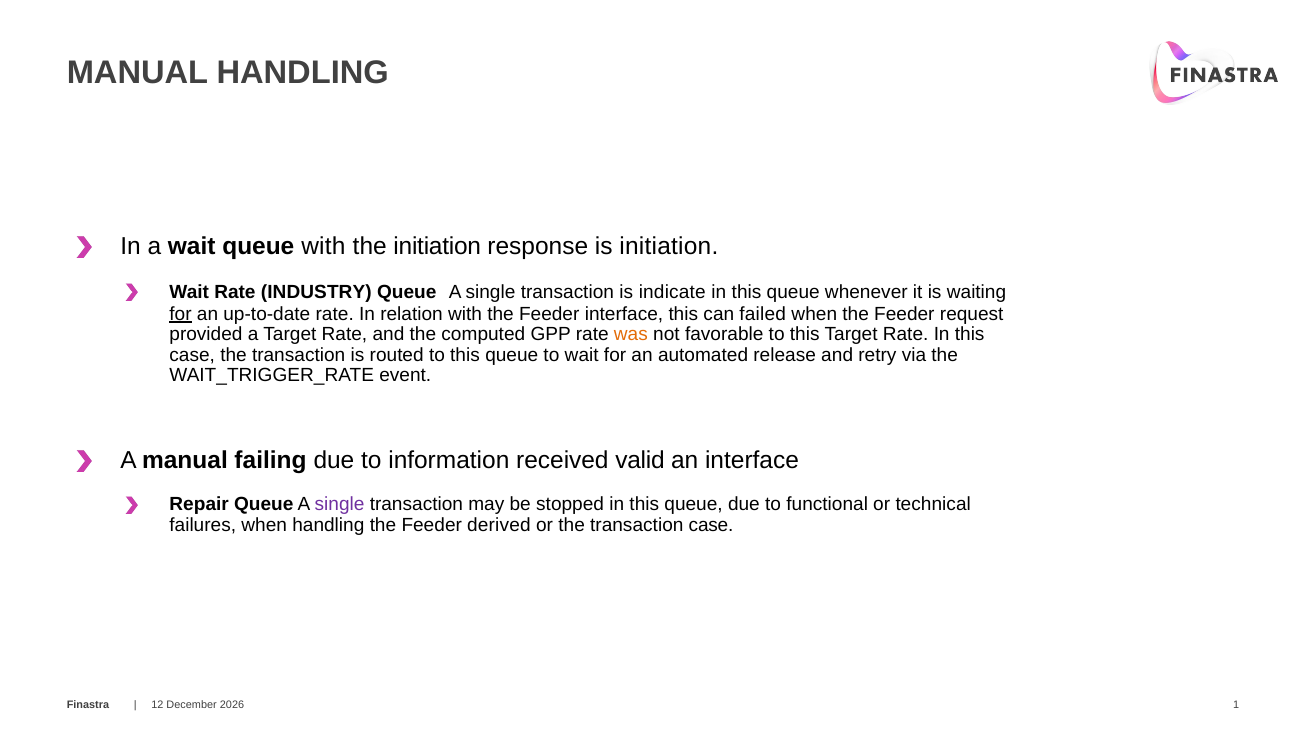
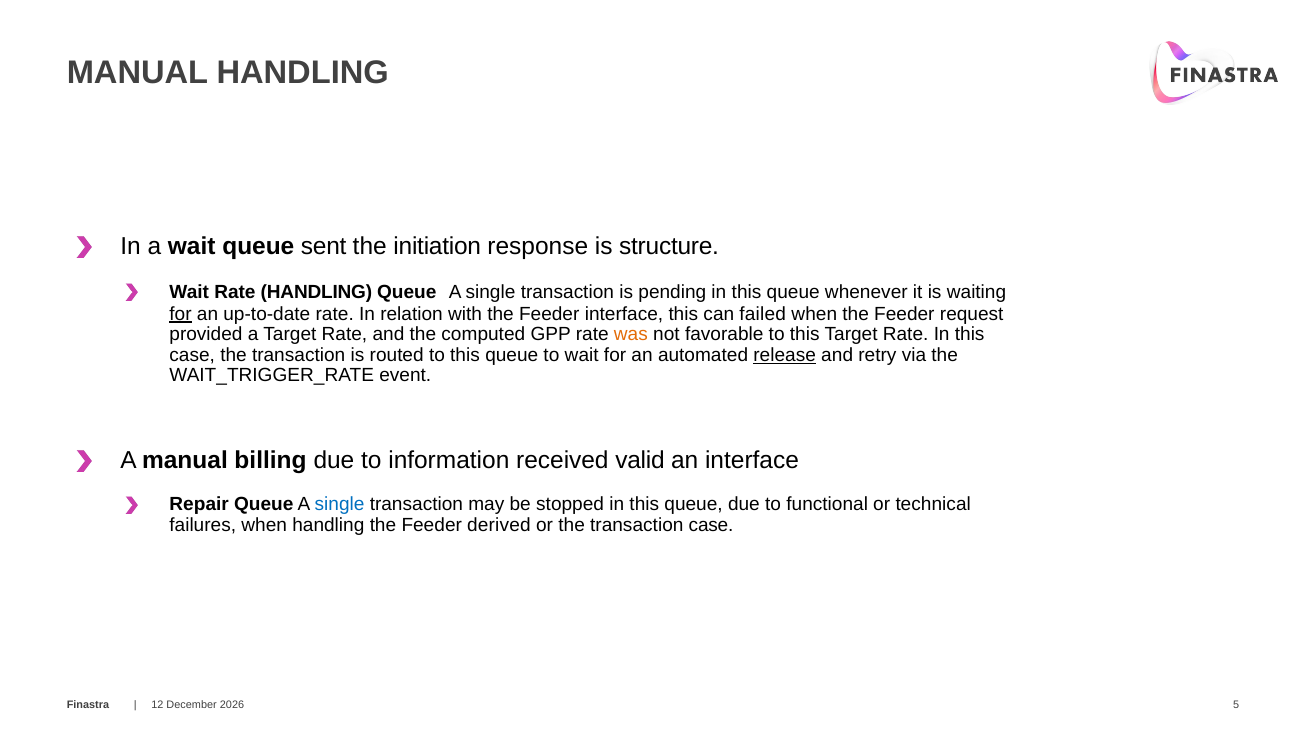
queue with: with -> sent (324, 247)
is initiation: initiation -> structure (669, 247)
Rate INDUSTRY: INDUSTRY -> HANDLING (316, 293)
indicate: indicate -> pending (672, 293)
release underline: none -> present (785, 355)
failing: failing -> billing (271, 461)
single colour: purple -> blue (340, 505)
1: 1 -> 5 (1236, 705)
